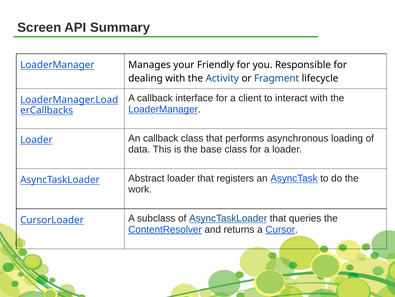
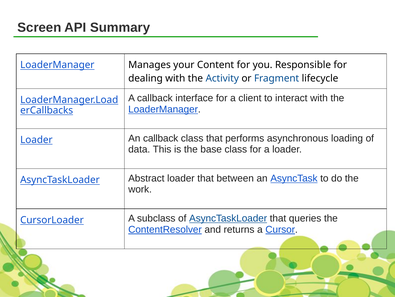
Friendly: Friendly -> Content (216, 65)
registers: registers -> between (235, 178)
